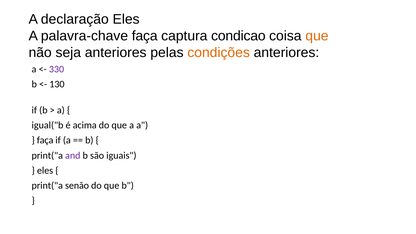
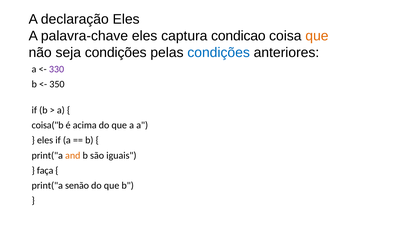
palavra-chave faça: faça -> eles (145, 36)
seja anteriores: anteriores -> condições (116, 53)
condições colour: orange -> blue (219, 53)
130: 130 -> 350 (57, 84)
igual("b: igual("b -> coisa("b (48, 125)
faça: faça -> eles (45, 140)
and colour: purple -> orange (73, 155)
eles: eles -> faça (45, 170)
